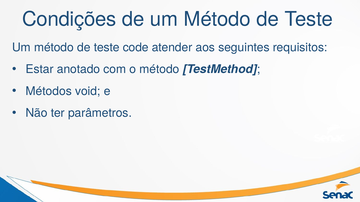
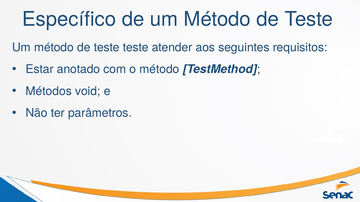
Condições: Condições -> Específico (69, 19)
teste code: code -> teste (136, 48)
